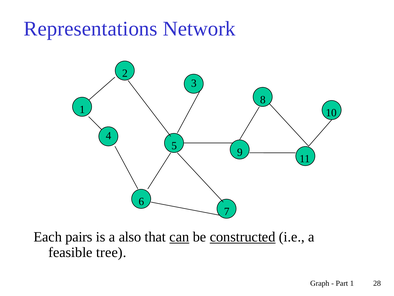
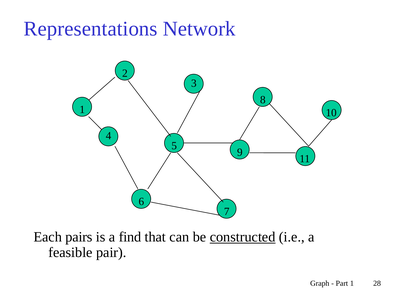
also: also -> find (130, 237)
can underline: present -> none (179, 237)
tree: tree -> pair (111, 252)
